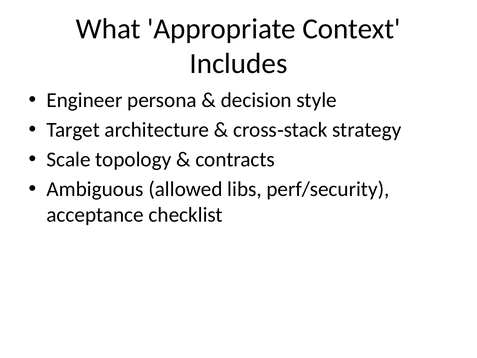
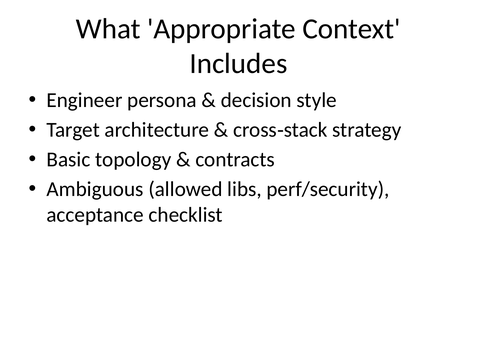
Scale: Scale -> Basic (68, 159)
